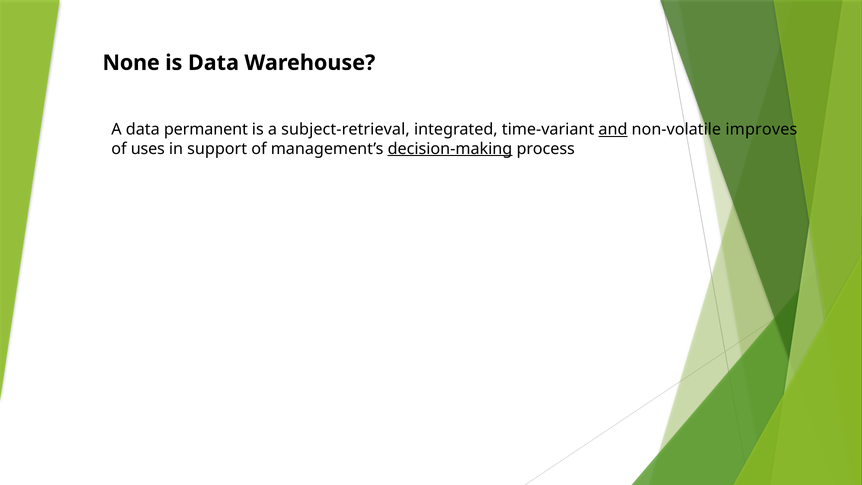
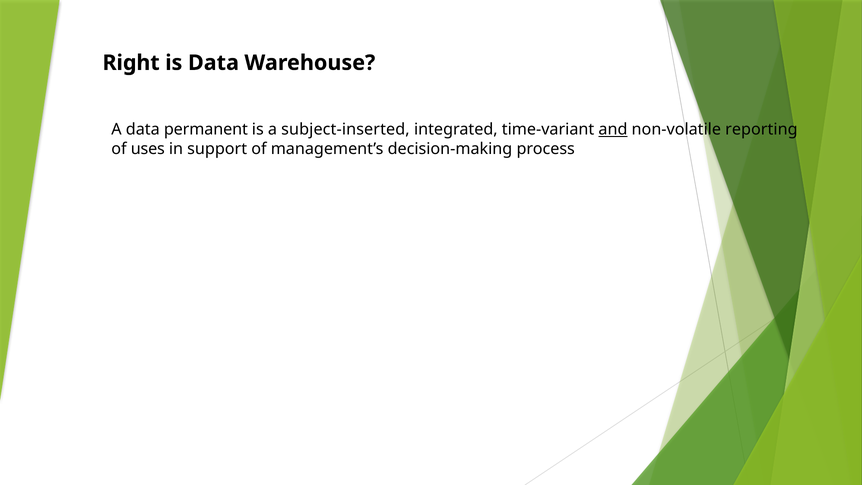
None: None -> Right (131, 63)
subject-retrieval: subject-retrieval -> subject-inserted (345, 129)
improves: improves -> reporting (761, 129)
decision-making underline: present -> none (450, 149)
